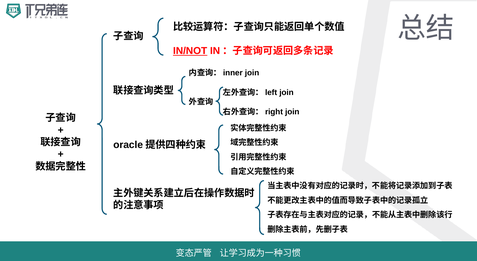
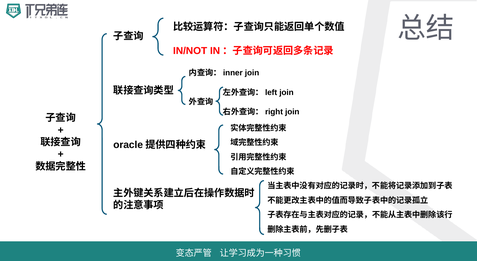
IN/NOT underline: present -> none (190, 51)
